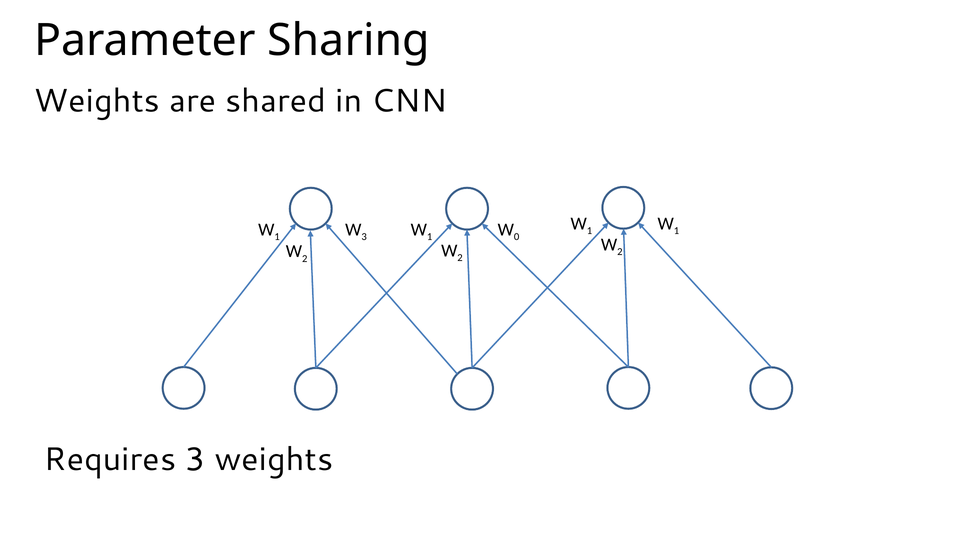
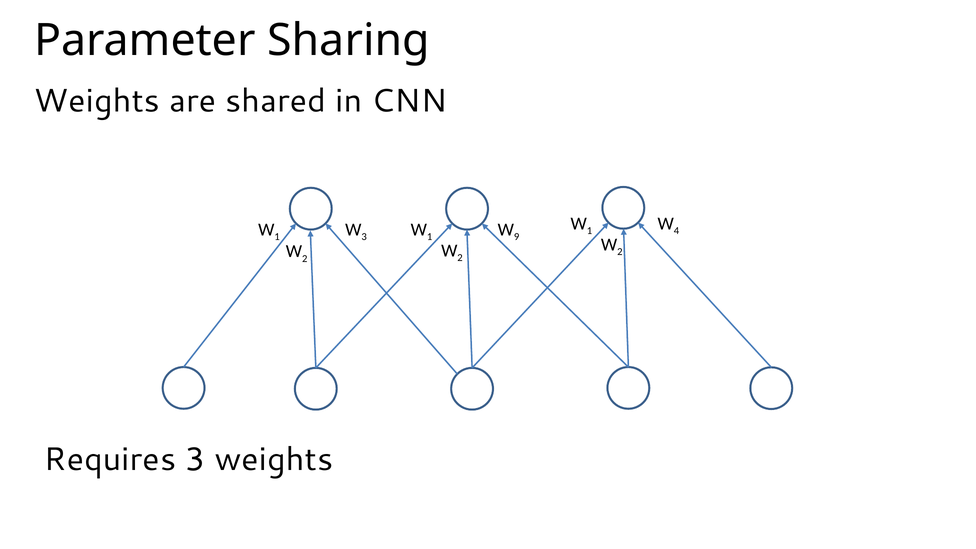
1: 1 -> 4 (676, 231)
0: 0 -> 9 (517, 237)
